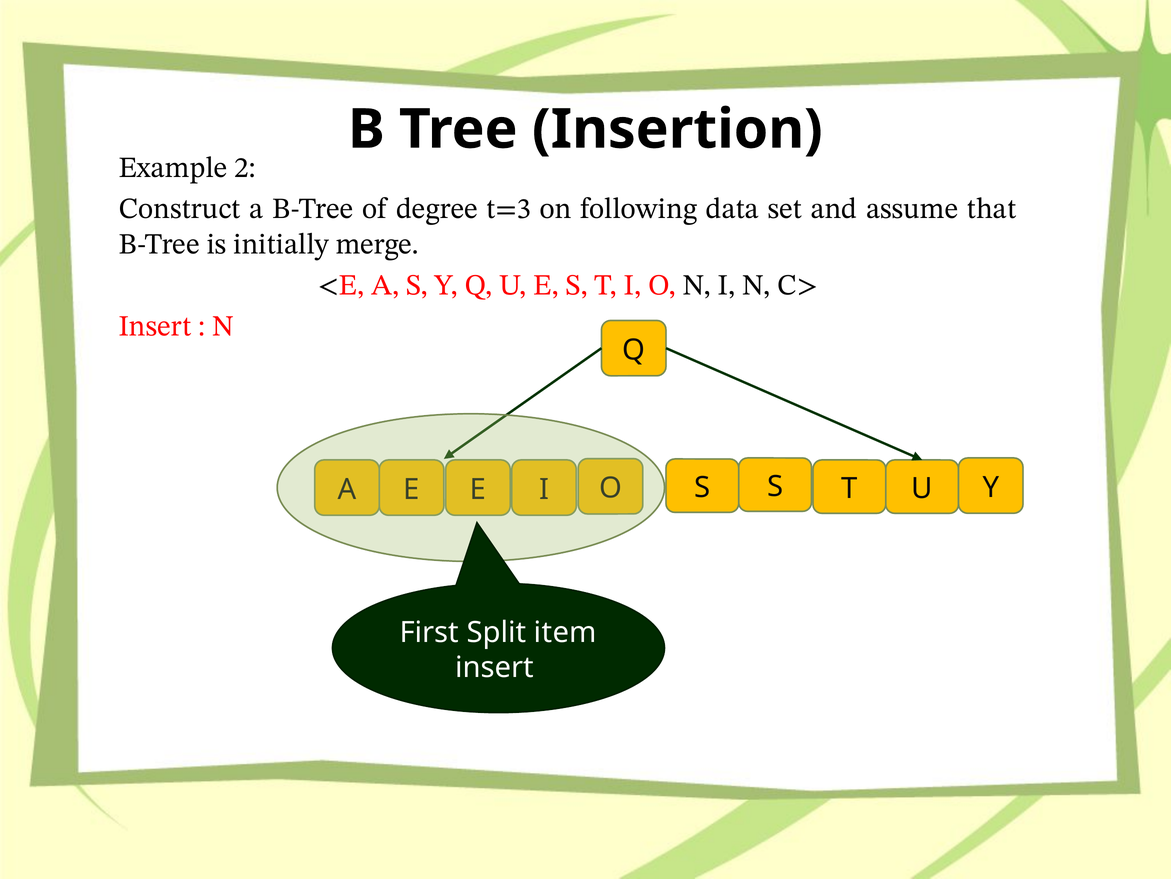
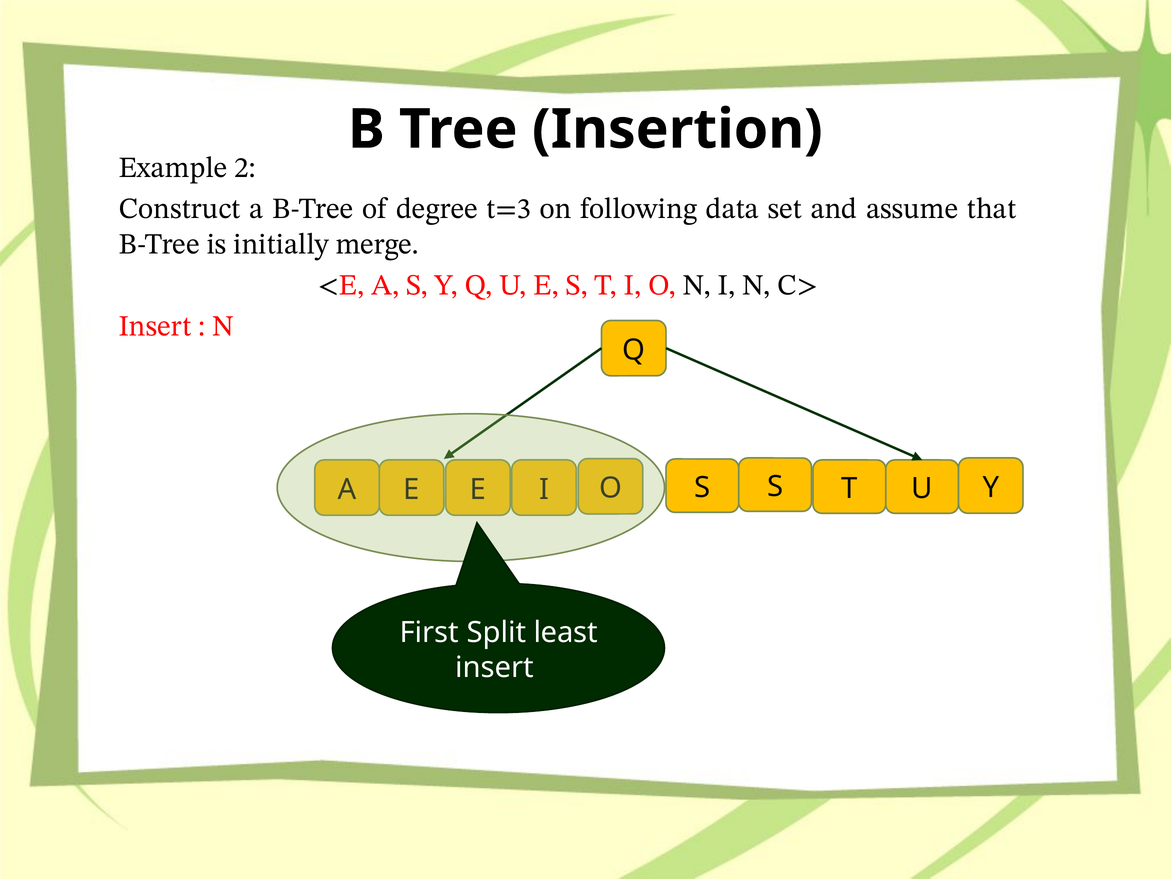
item: item -> least (566, 632)
